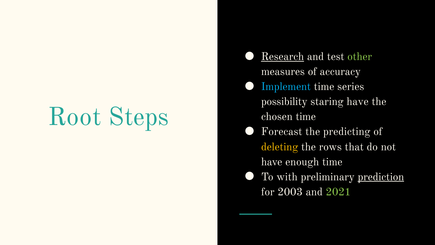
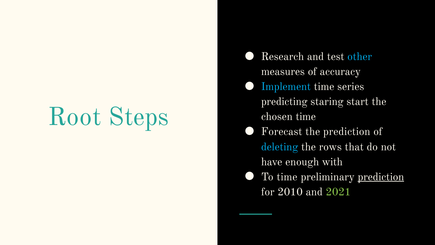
Research underline: present -> none (283, 57)
other colour: light green -> light blue (360, 57)
possibility: possibility -> predicting (284, 102)
staring have: have -> start (358, 102)
the predicting: predicting -> prediction (347, 132)
deleting colour: yellow -> light blue (280, 147)
enough time: time -> with (332, 162)
To with: with -> time (287, 177)
2003: 2003 -> 2010 (290, 192)
